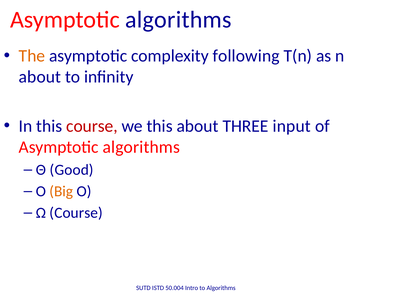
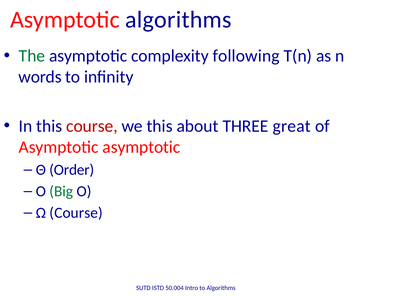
The colour: orange -> green (32, 56)
about: about -> words (40, 77)
input: input -> great (292, 126)
algorithms: algorithms -> asymptotic (141, 147)
Good: Good -> Order (72, 170)
Big colour: orange -> green (61, 191)
